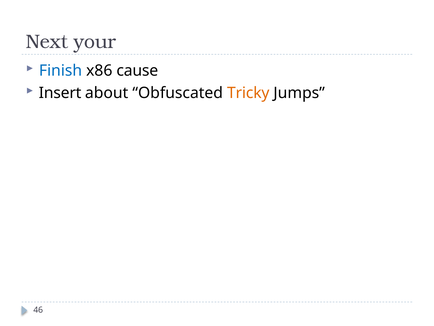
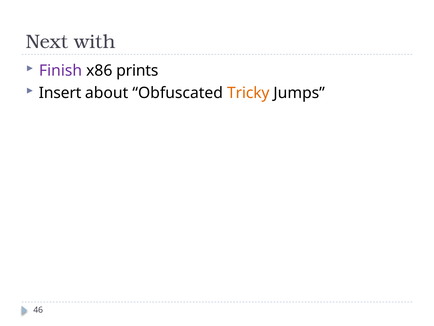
your: your -> with (95, 42)
Finish colour: blue -> purple (61, 71)
cause: cause -> prints (137, 71)
